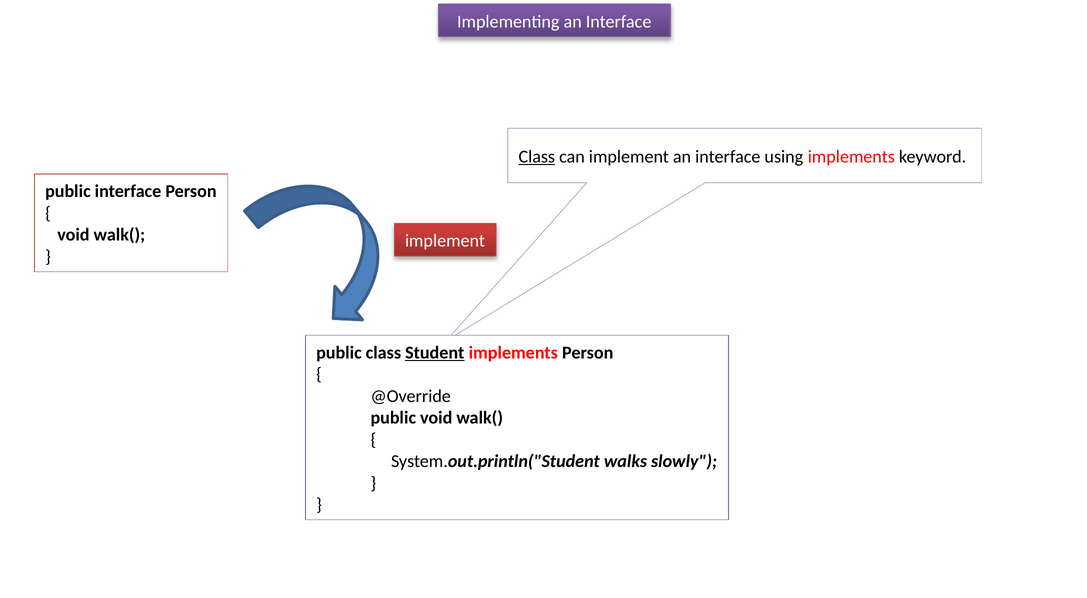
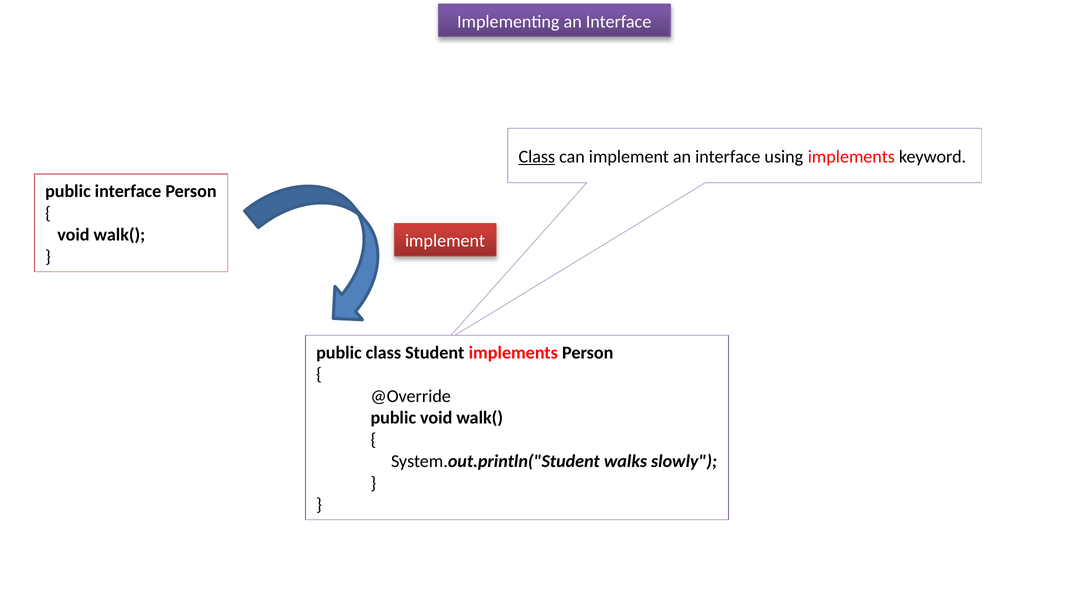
Student underline: present -> none (435, 353)
